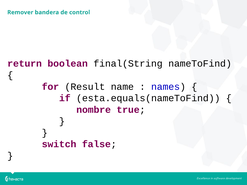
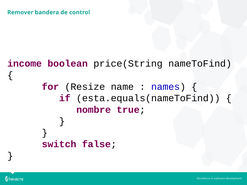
return: return -> income (25, 64)
final(String: final(String -> price(String (128, 64)
Result: Result -> Resize (85, 87)
